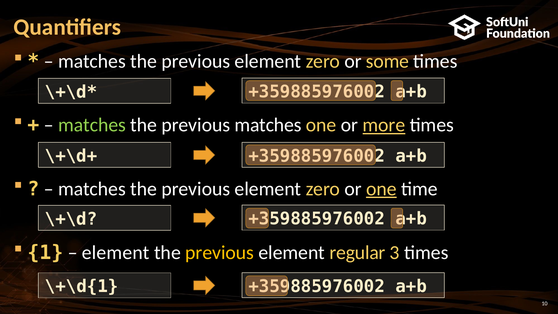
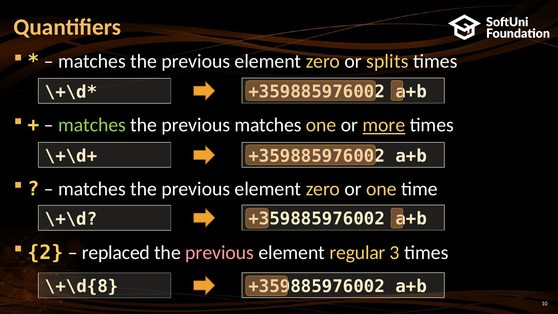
some: some -> splits (387, 61)
one underline: present -> none (381, 189)
1: 1 -> 2 (45, 253)
element: element -> replaced (116, 253)
previous colour: yellow -> pink (220, 253)
\+\d{1: \+\d{1 -> \+\d{8 (82, 286)
